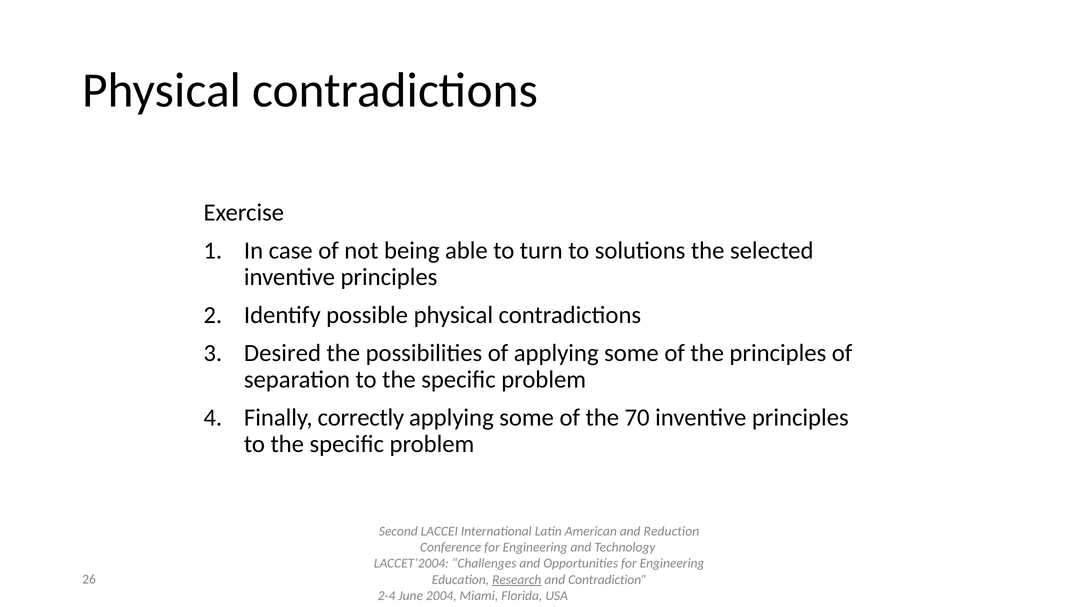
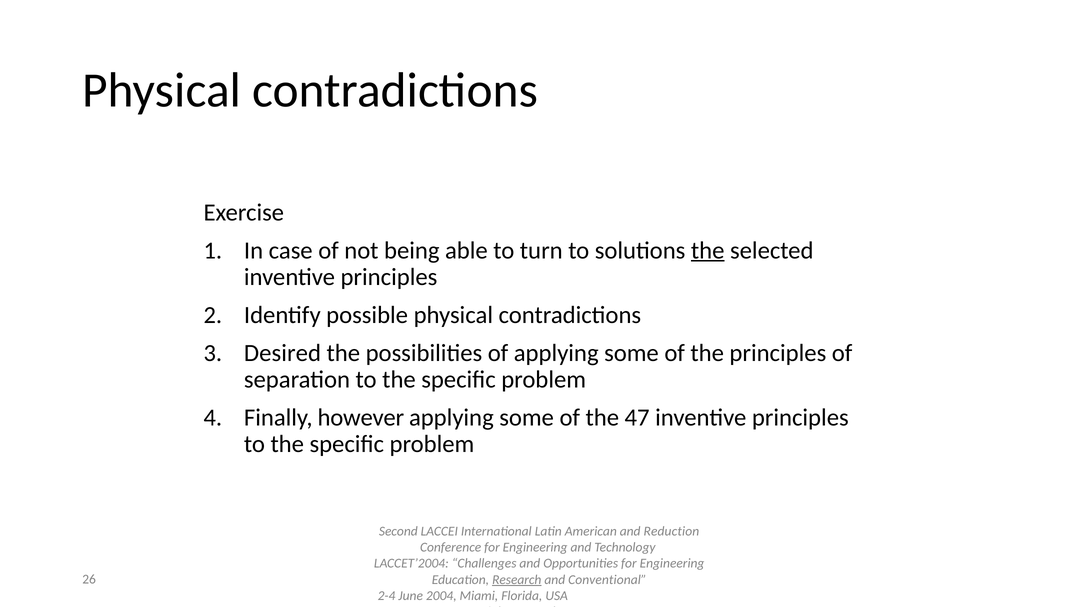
the underline: none -> present (708, 250)
correctly: correctly -> however (361, 418)
70: 70 -> 47 (637, 418)
Contradiction: Contradiction -> Conventional (607, 580)
